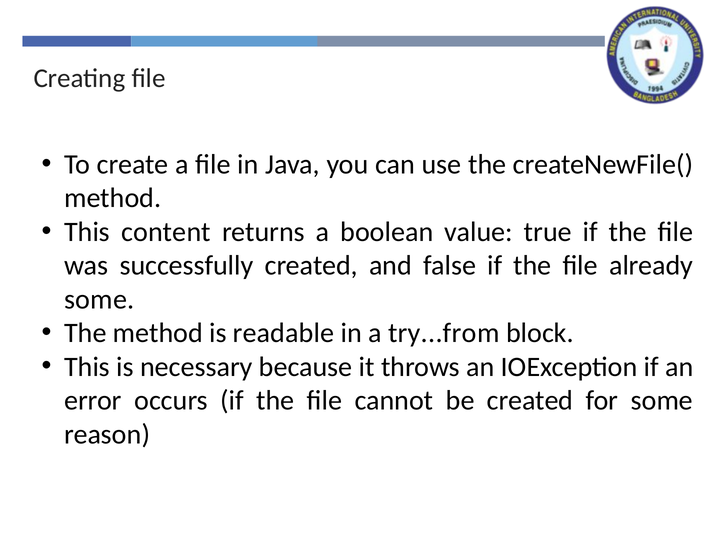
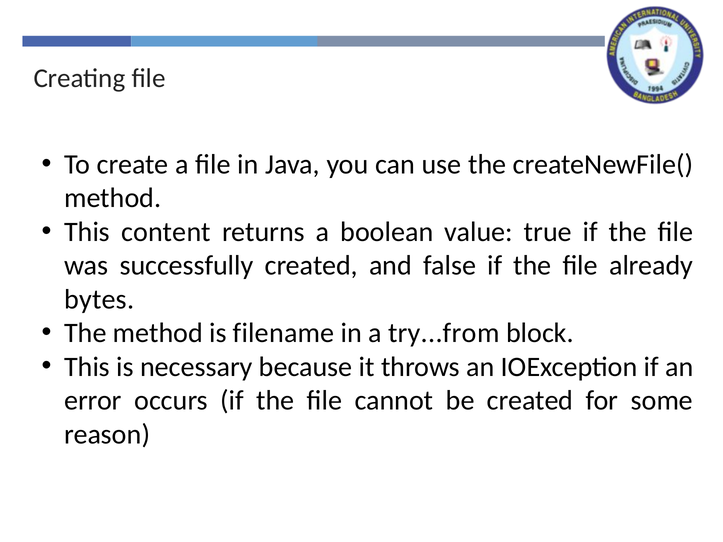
some: some -> bytes (99, 299)
readable: readable -> filename (284, 333)
